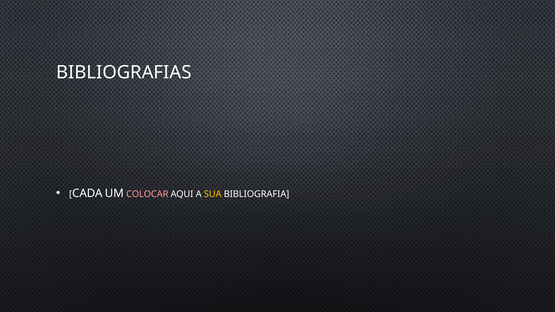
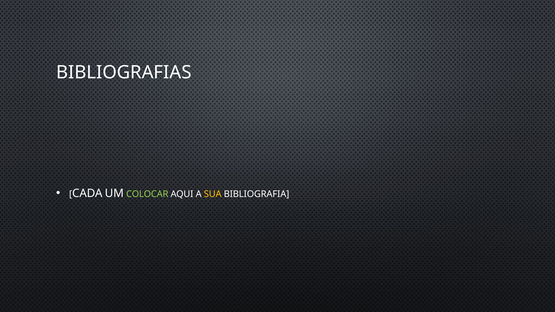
COLOCAR colour: pink -> light green (147, 194)
